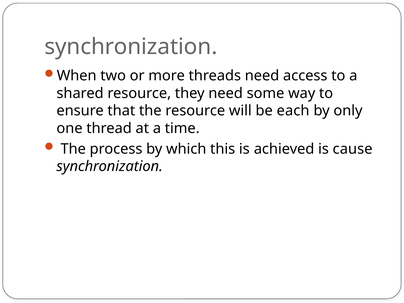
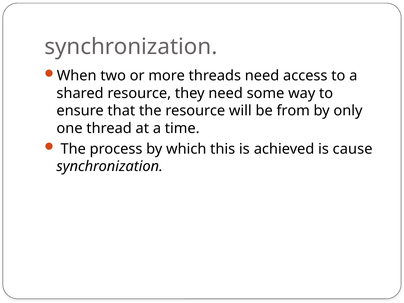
each: each -> from (293, 111)
